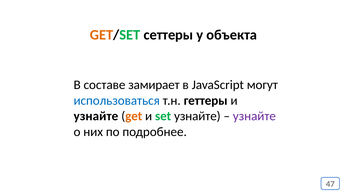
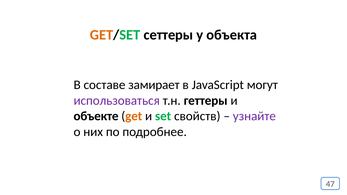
использоваться colour: blue -> purple (117, 101)
узнайте: узнайте -> объекте (96, 116)
set узнайте: узнайте -> свойств (197, 116)
